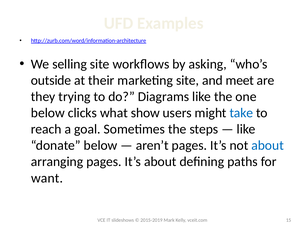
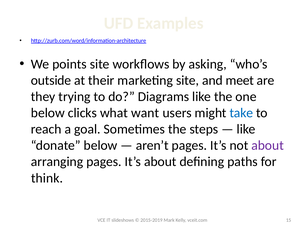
selling: selling -> points (70, 64)
show: show -> want (145, 113)
about colour: blue -> purple (268, 145)
want: want -> think (47, 178)
